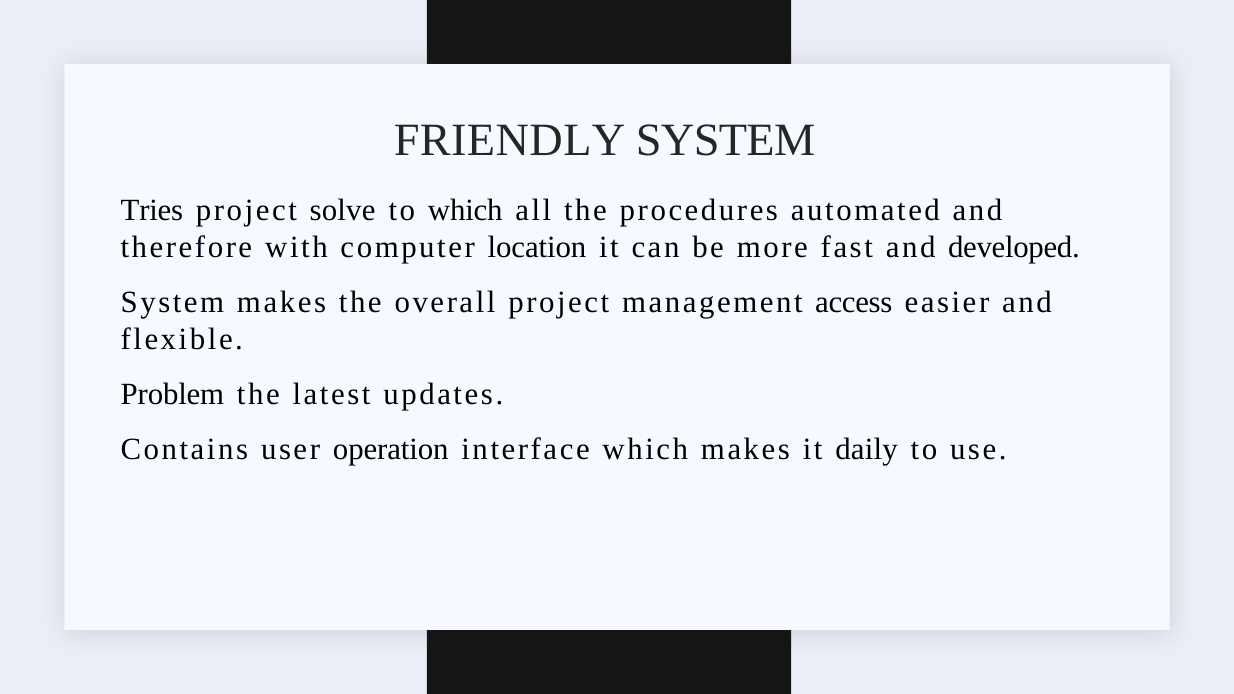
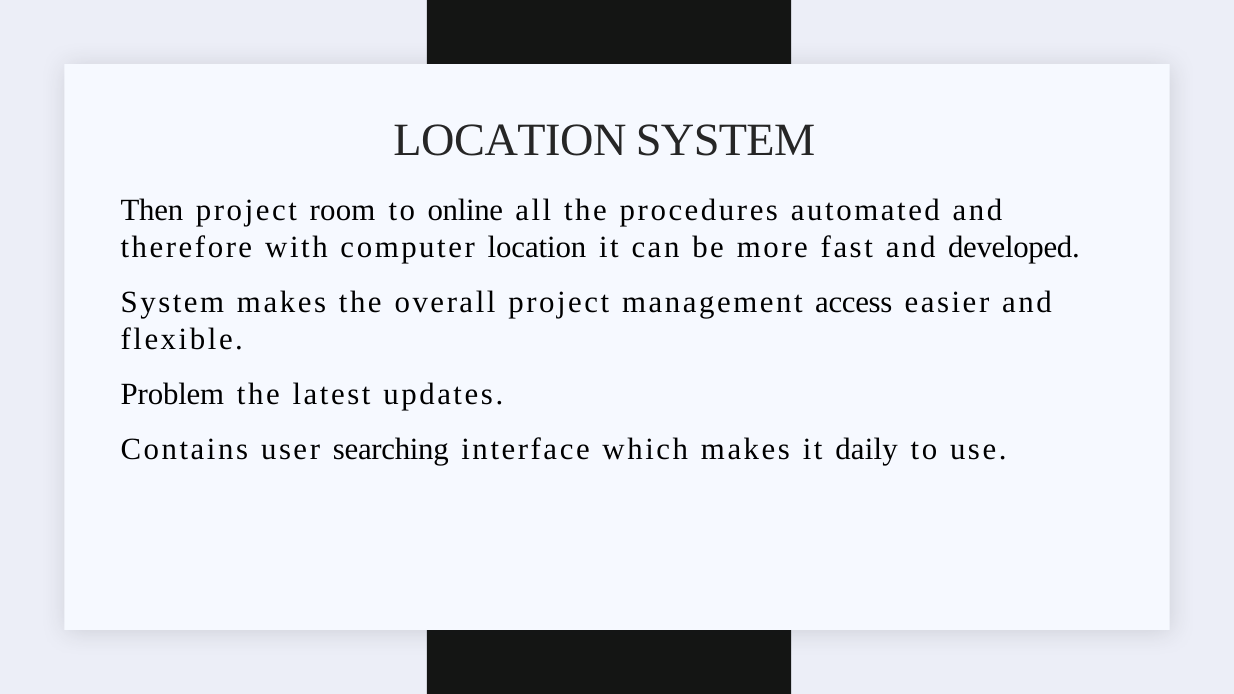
FRIENDLY: FRIENDLY -> LOCATION (510, 141)
Tries: Tries -> Then (152, 210)
solve: solve -> room (343, 210)
to which: which -> online (465, 210)
operation: operation -> searching (391, 450)
